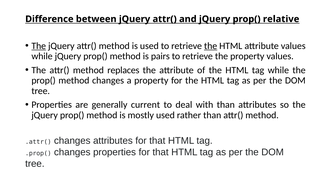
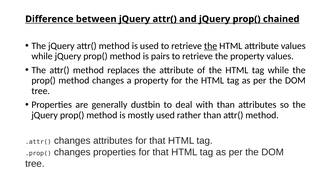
relative: relative -> chained (281, 19)
The underline: present -> none (39, 46)
current: current -> dustbin (146, 105)
